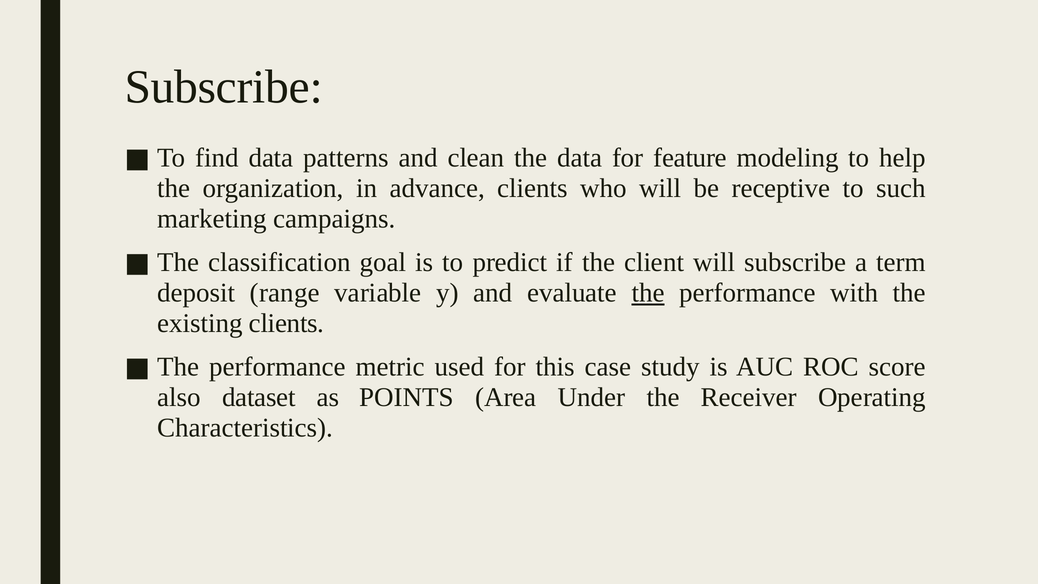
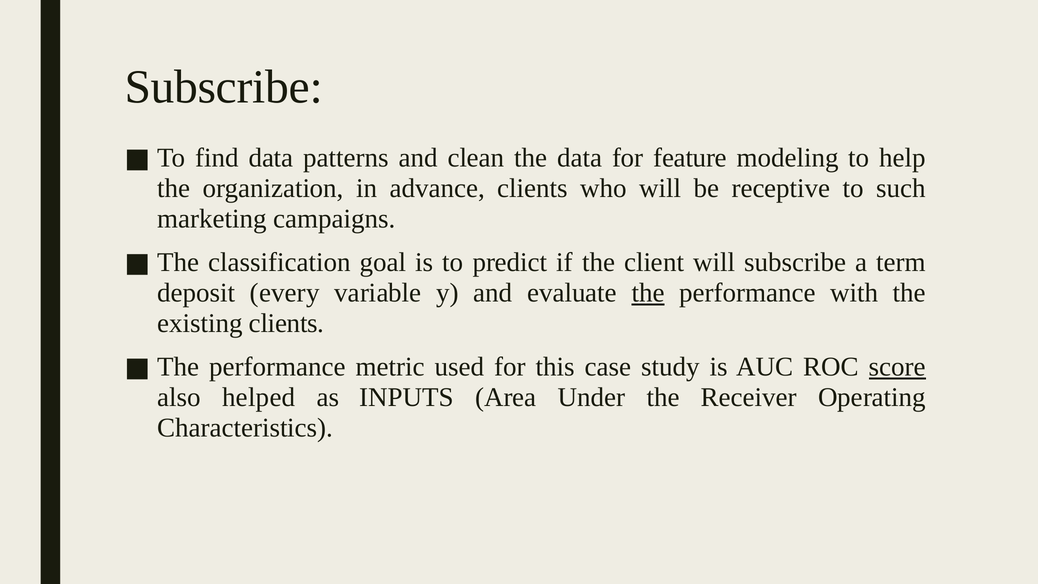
range: range -> every (285, 293)
score underline: none -> present (897, 367)
dataset: dataset -> helped (259, 397)
POINTS: POINTS -> INPUTS (407, 397)
